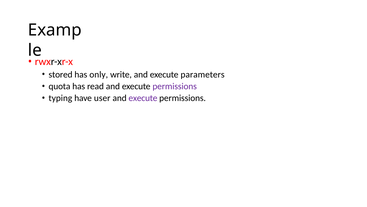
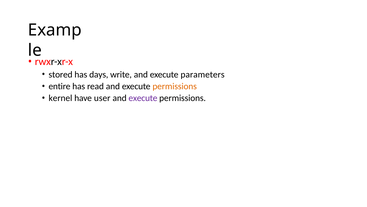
only: only -> days (99, 74)
quota: quota -> entire (59, 86)
permissions colour: purple -> orange (175, 86)
typing: typing -> kernel (60, 98)
